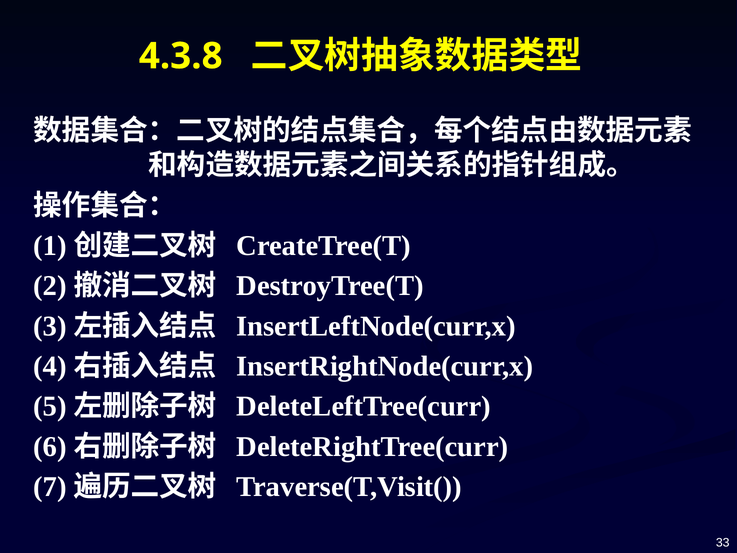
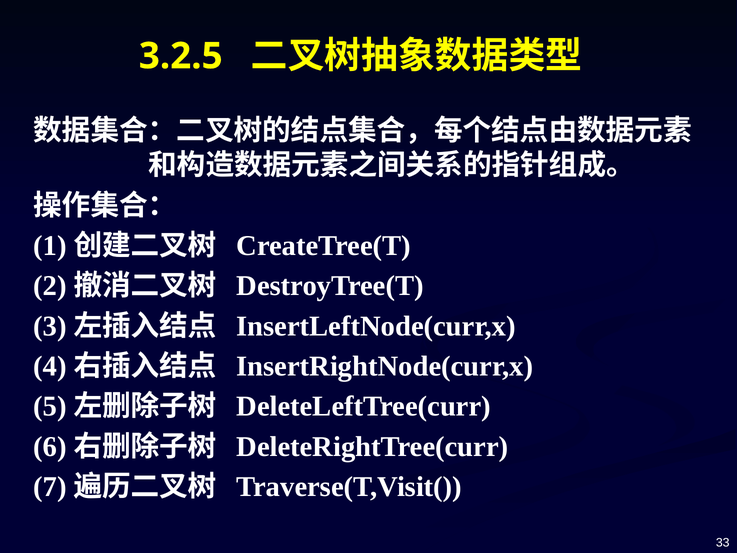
4.3.8: 4.3.8 -> 3.2.5 (181, 56)
